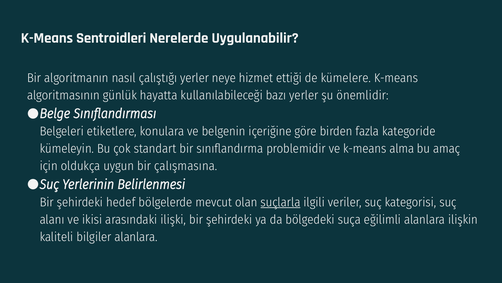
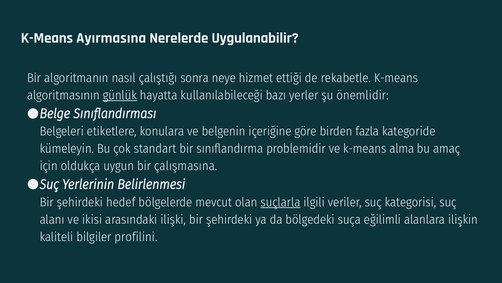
Sentroidleri: Sentroidleri -> Ayırmasına (111, 38)
çalıştığı yerler: yerler -> sonra (195, 78)
kümelere: kümelere -> rekabetle (346, 78)
günlük underline: none -> present (120, 95)
bilgiler alanlara: alanlara -> profilini (136, 236)
